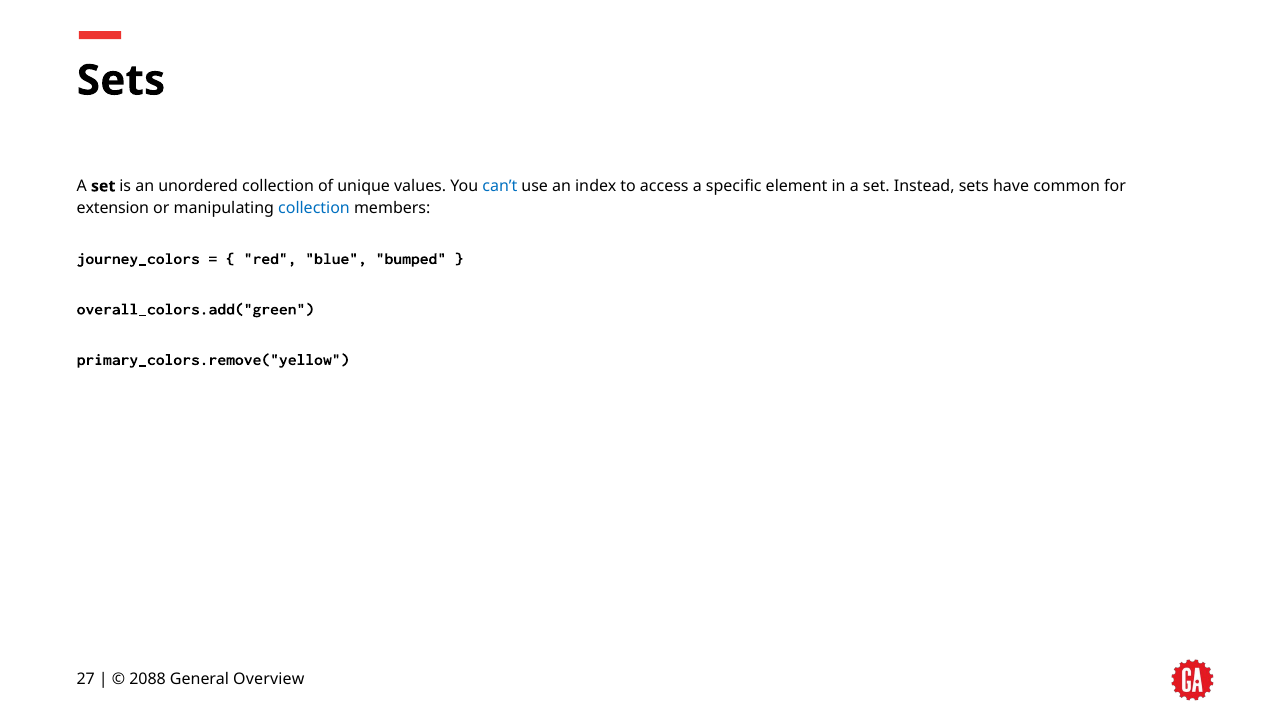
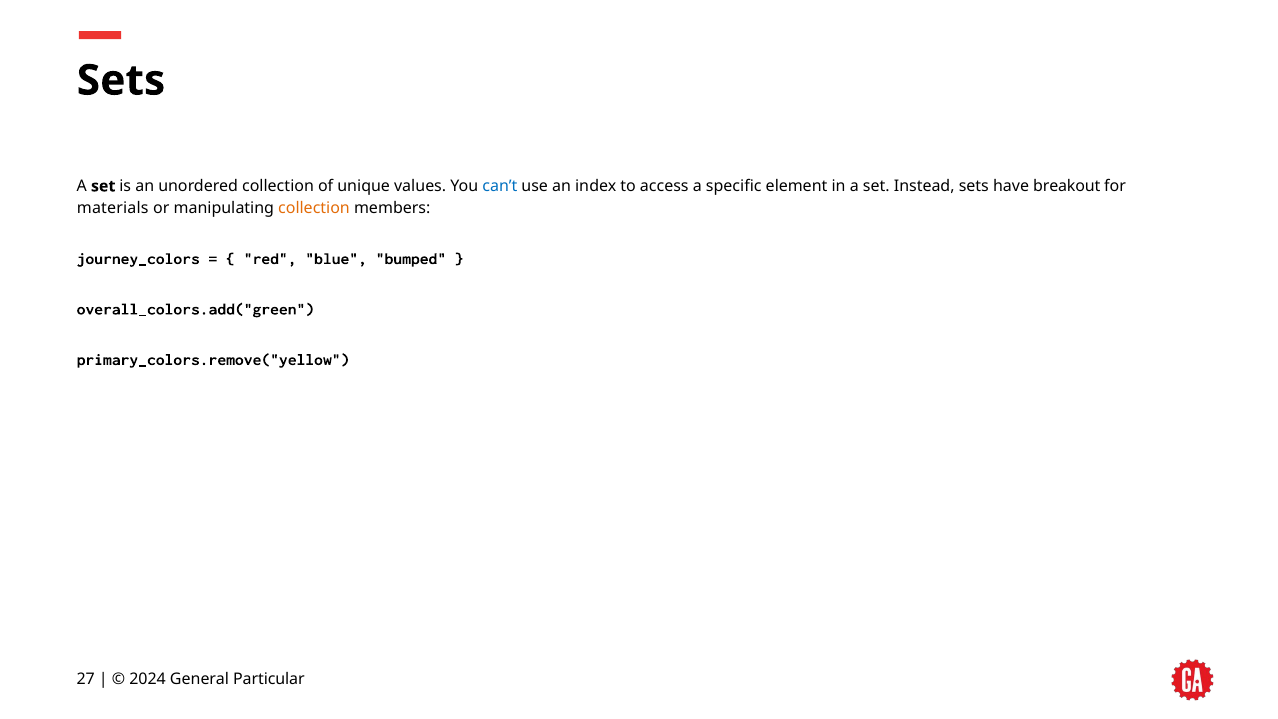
common: common -> breakout (1067, 186)
extension: extension -> materials (113, 208)
collection colour: blue -> orange (314, 208)
2088: 2088 -> 2024 (148, 679)
Overview: Overview -> Particular (269, 679)
